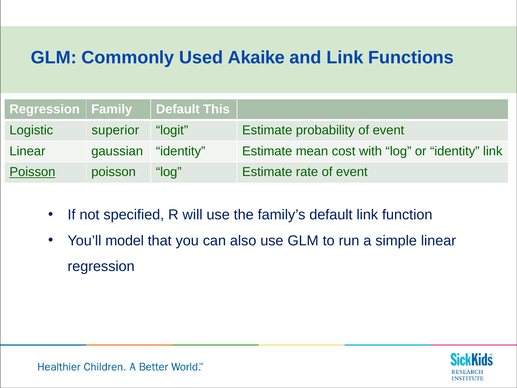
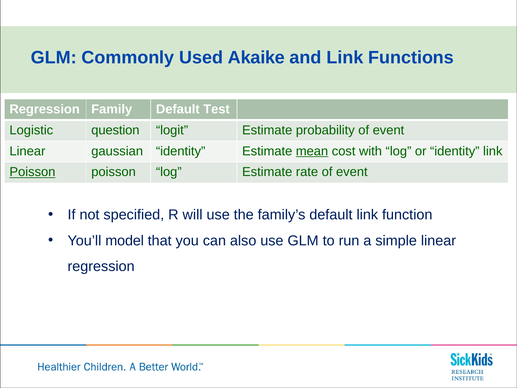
This: This -> Test (217, 109)
superior: superior -> question (115, 130)
mean underline: none -> present (312, 151)
